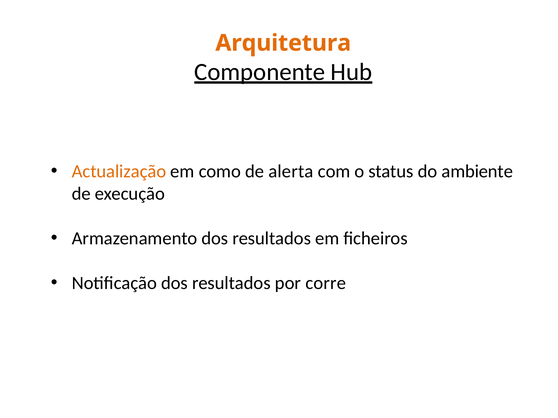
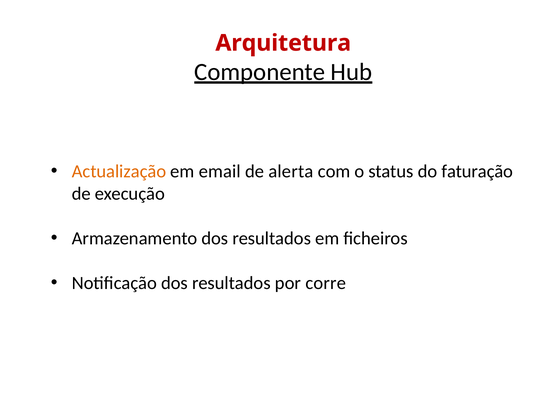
Arquitetura colour: orange -> red (283, 43)
como: como -> email (220, 172)
ambiente: ambiente -> faturação (477, 172)
